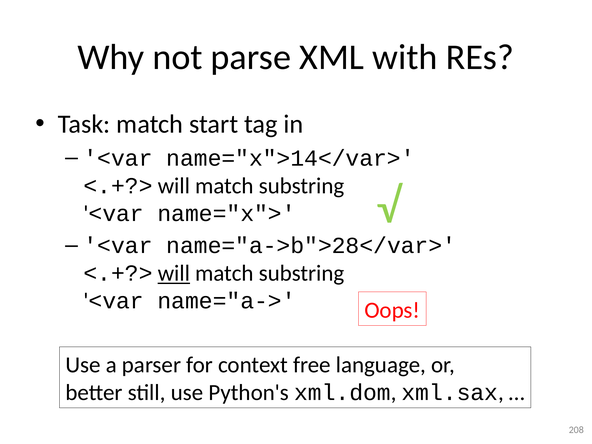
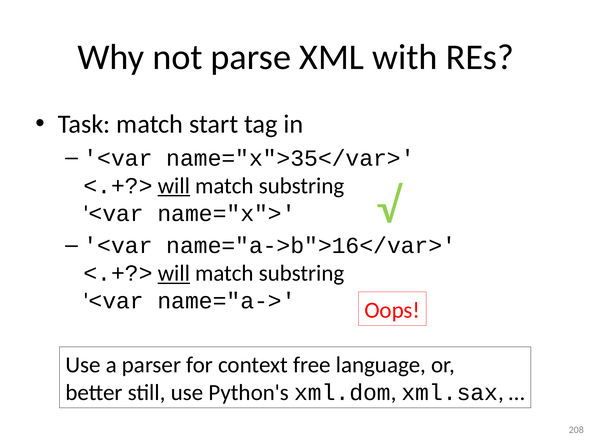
name="x">14</var>: name="x">14</var> -> name="x">35</var> (290, 158)
will underline: none -> present (174, 186)
name="a->b">28</var>: name="a->b">28</var> -> name="a->b">16</var> (311, 246)
